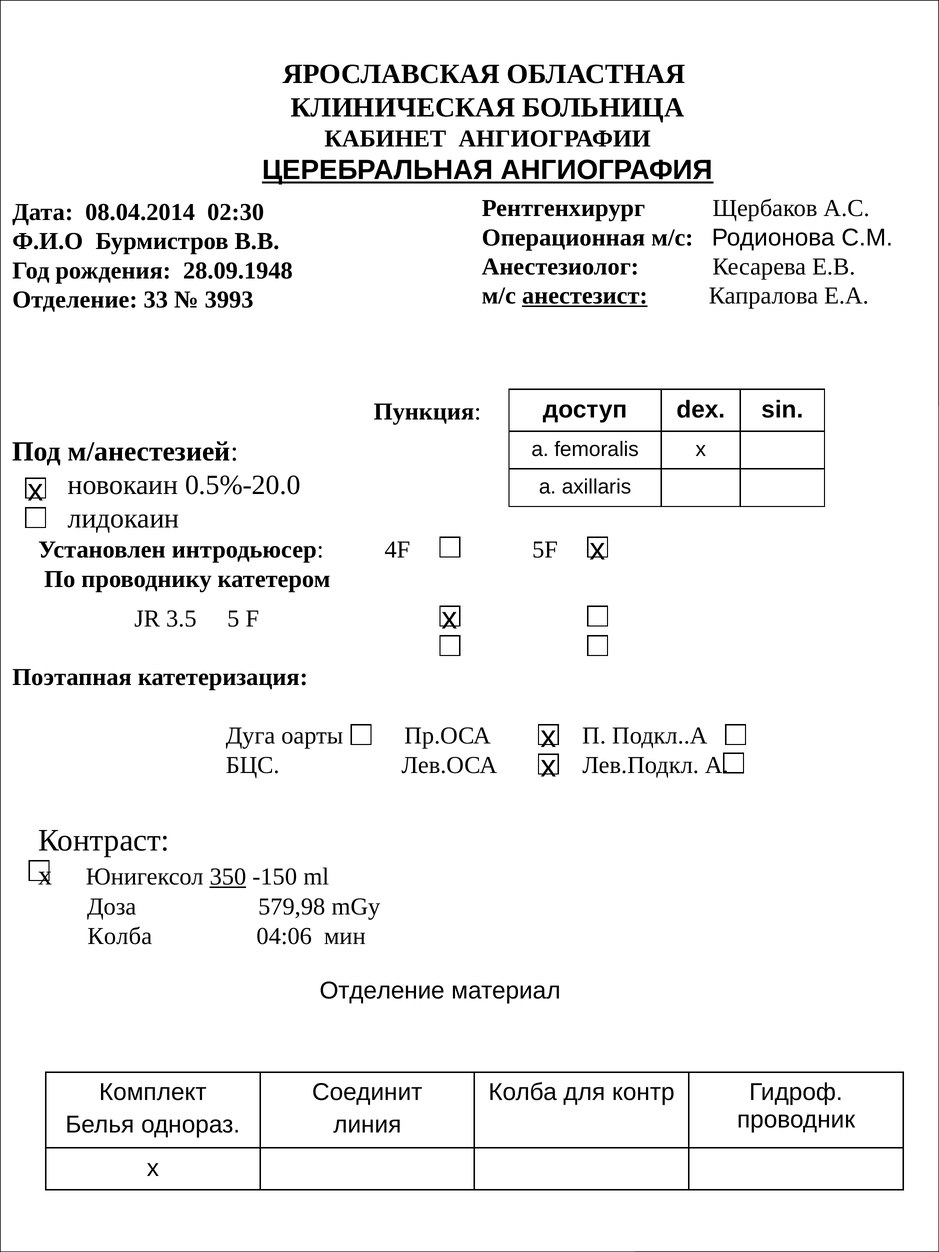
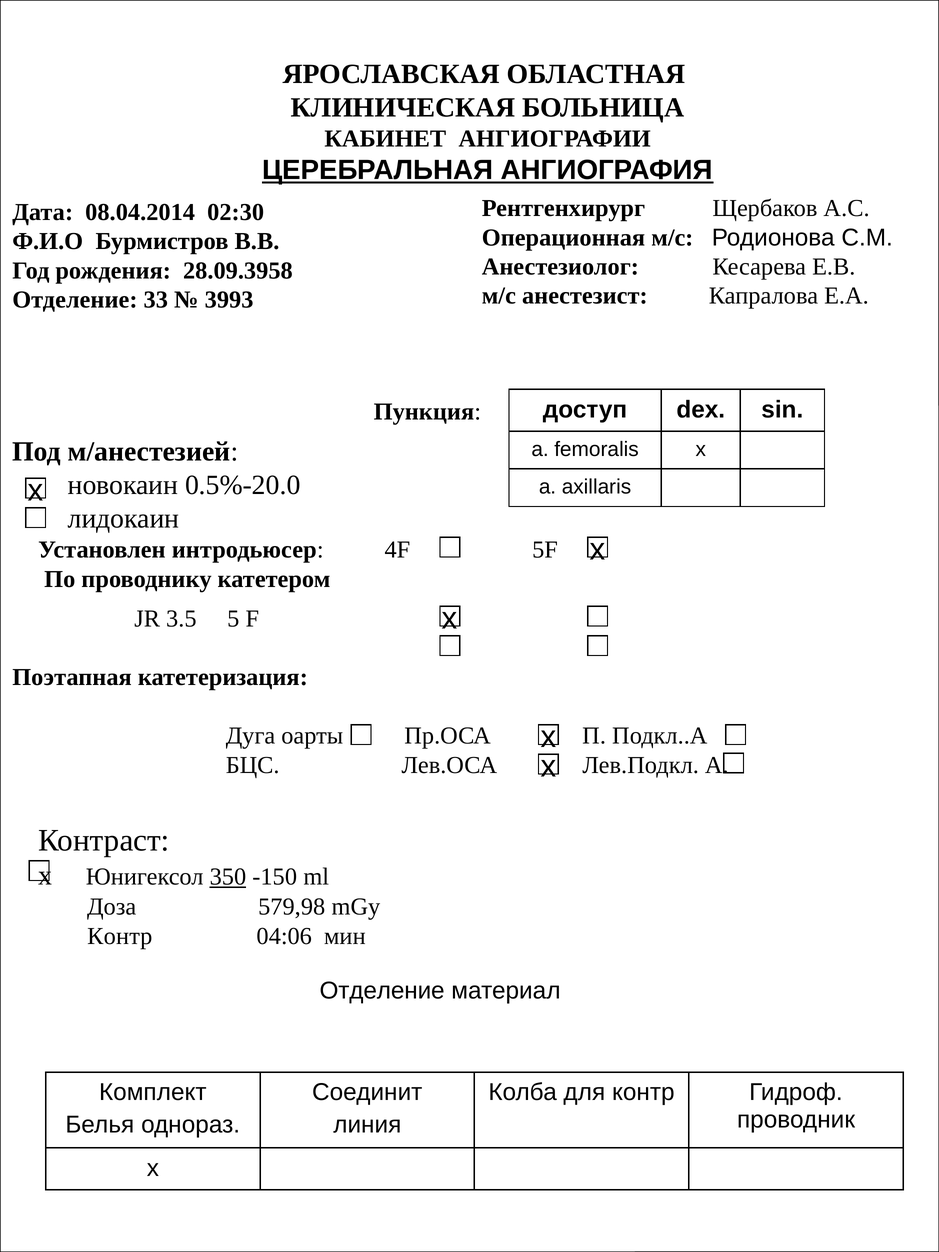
28.09.1948: 28.09.1948 -> 28.09.3958 (238, 271)
анестезист underline: present -> none (585, 296)
Колба: Колба -> Контр (120, 936)
